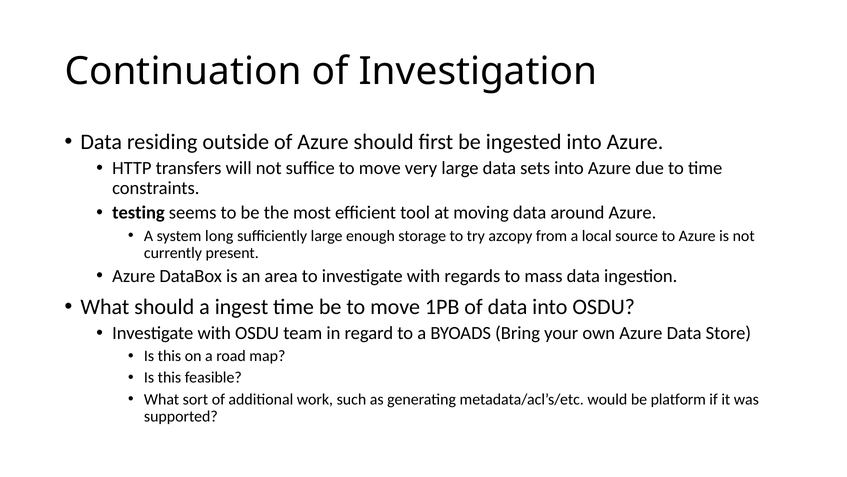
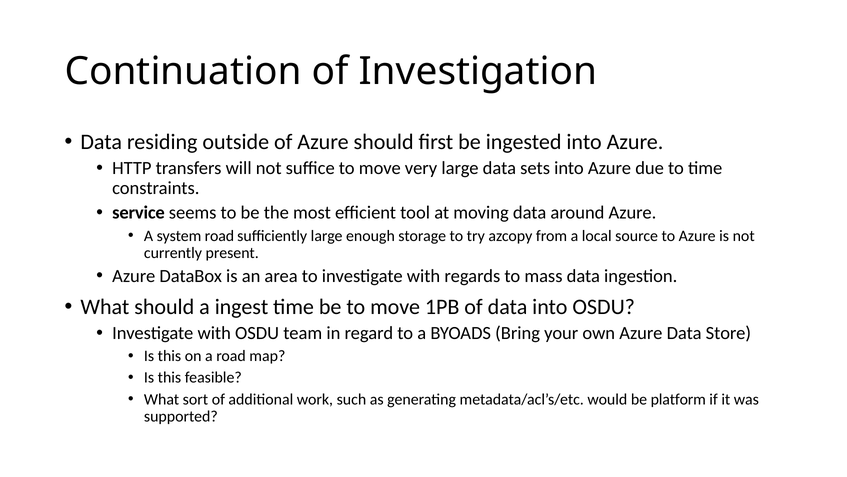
testing: testing -> service (139, 213)
system long: long -> road (219, 236)
